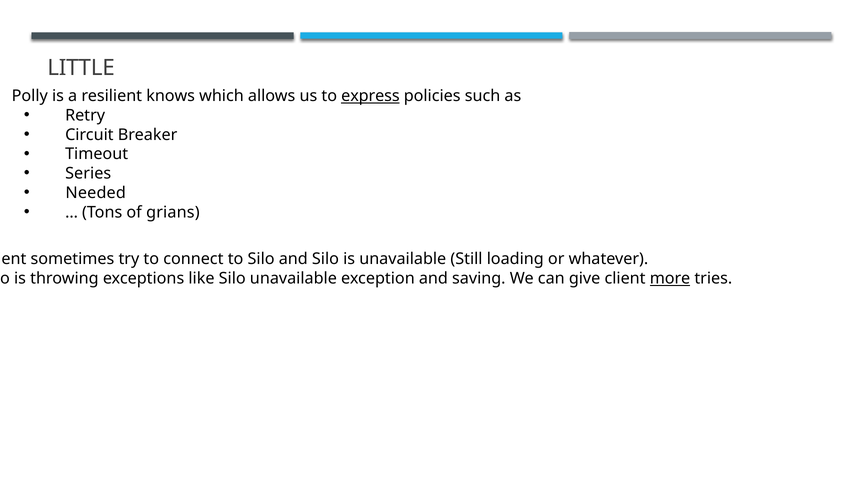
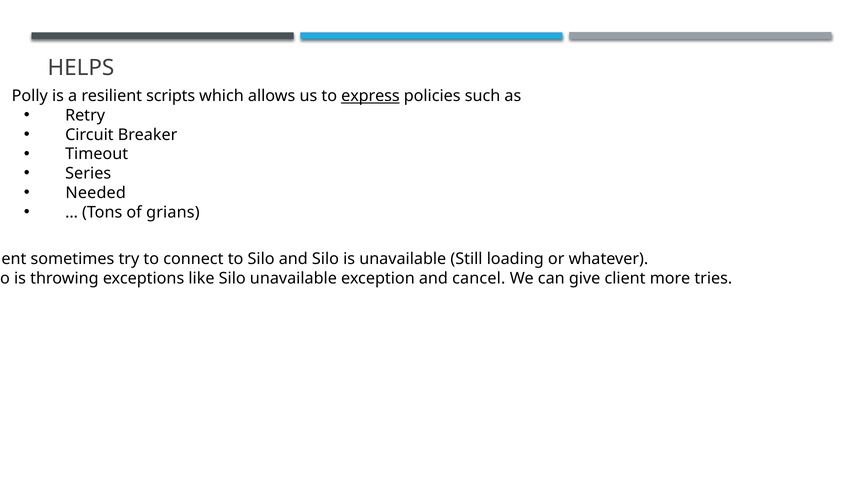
LITTLE: LITTLE -> HELPS (81, 68)
knows: knows -> scripts (171, 96)
saving: saving -> cancel (479, 279)
more underline: present -> none (670, 279)
